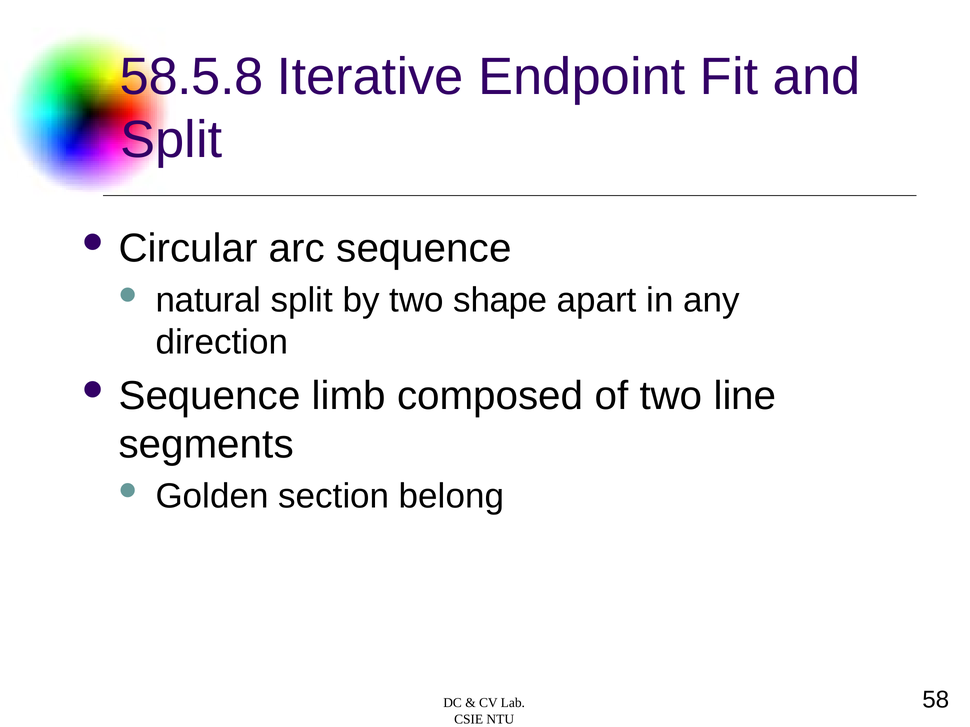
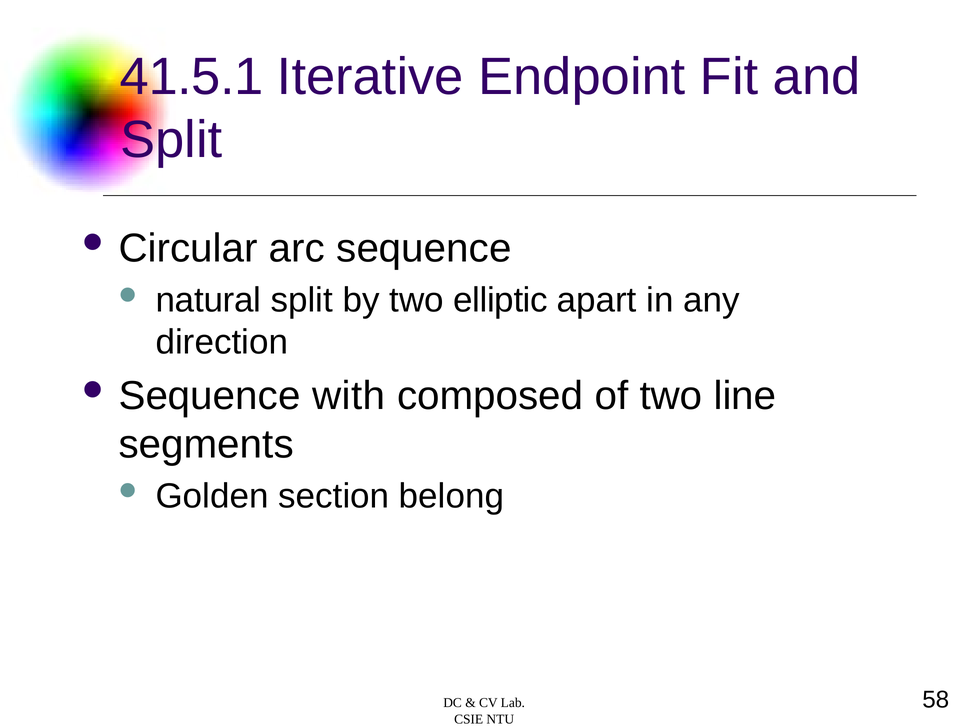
58.5.8: 58.5.8 -> 41.5.1 (192, 77)
shape: shape -> elliptic (500, 300)
limb: limb -> with (349, 396)
